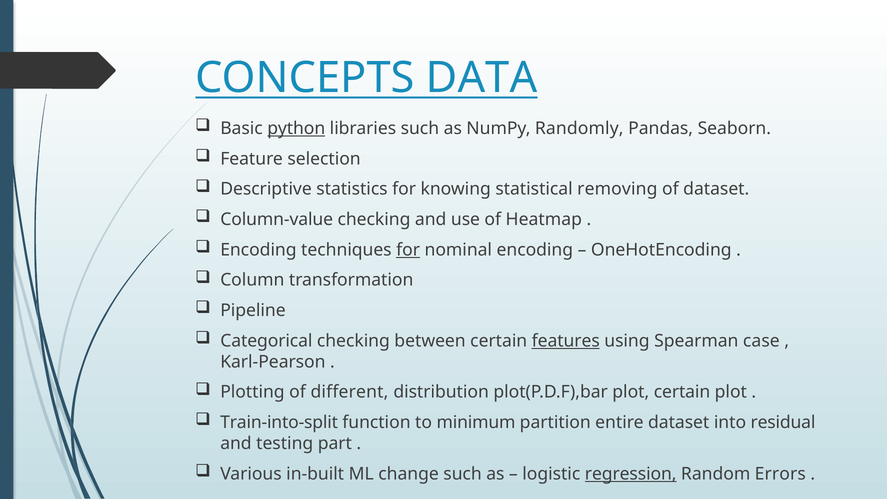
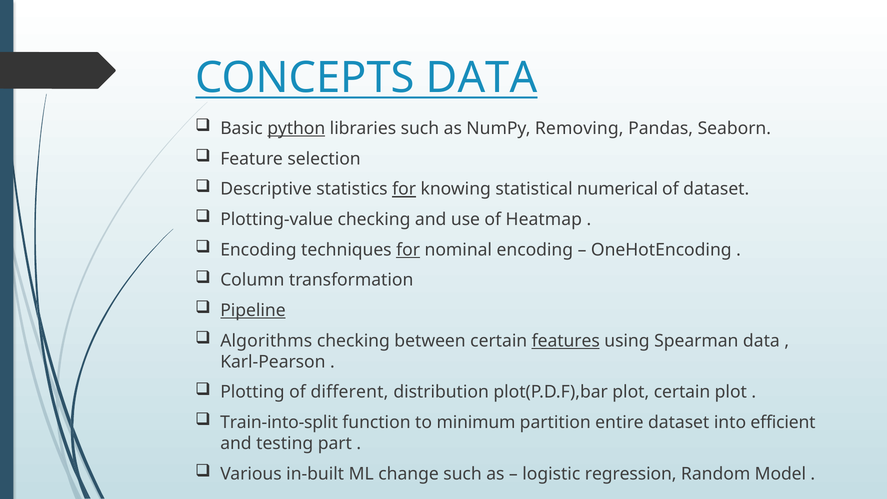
Randomly: Randomly -> Removing (579, 129)
for underline: none -> present (404, 189)
removing: removing -> numerical (618, 189)
Column-value: Column-value -> Plotting-value (277, 219)
Pipeline underline: none -> present (253, 310)
Categorical: Categorical -> Algorithms (266, 341)
Spearman case: case -> data (761, 341)
residual: residual -> efficient (783, 422)
regression underline: present -> none (631, 474)
Errors: Errors -> Model (780, 474)
